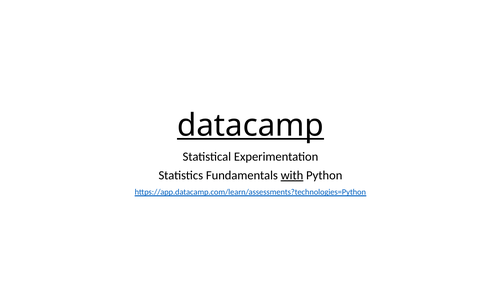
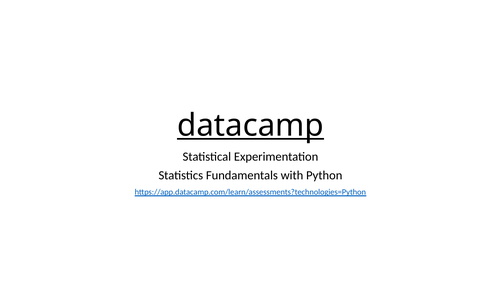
with underline: present -> none (292, 175)
